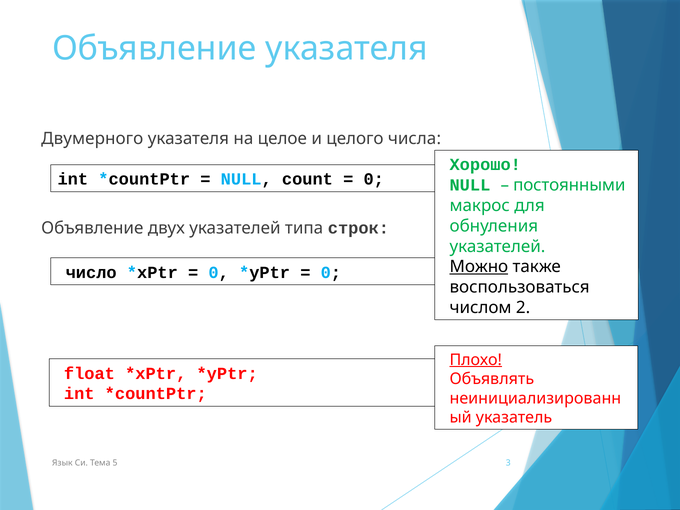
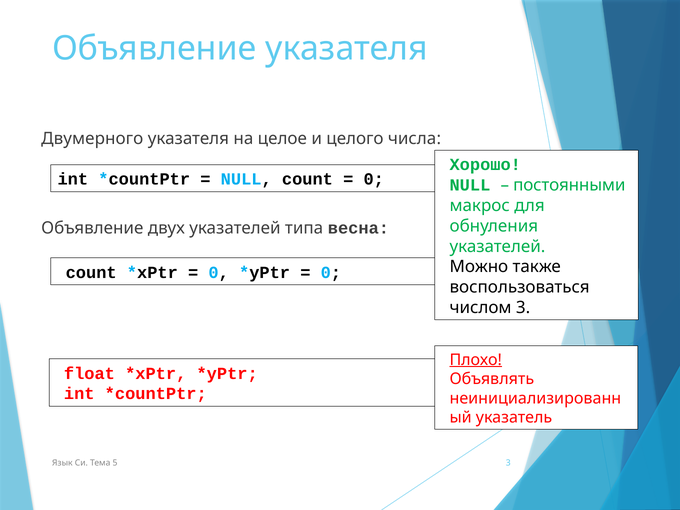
строк: строк -> весна (358, 228)
Можно underline: present -> none (479, 267)
число: число -> count (91, 273)
числом 2: 2 -> 3 (523, 308)
